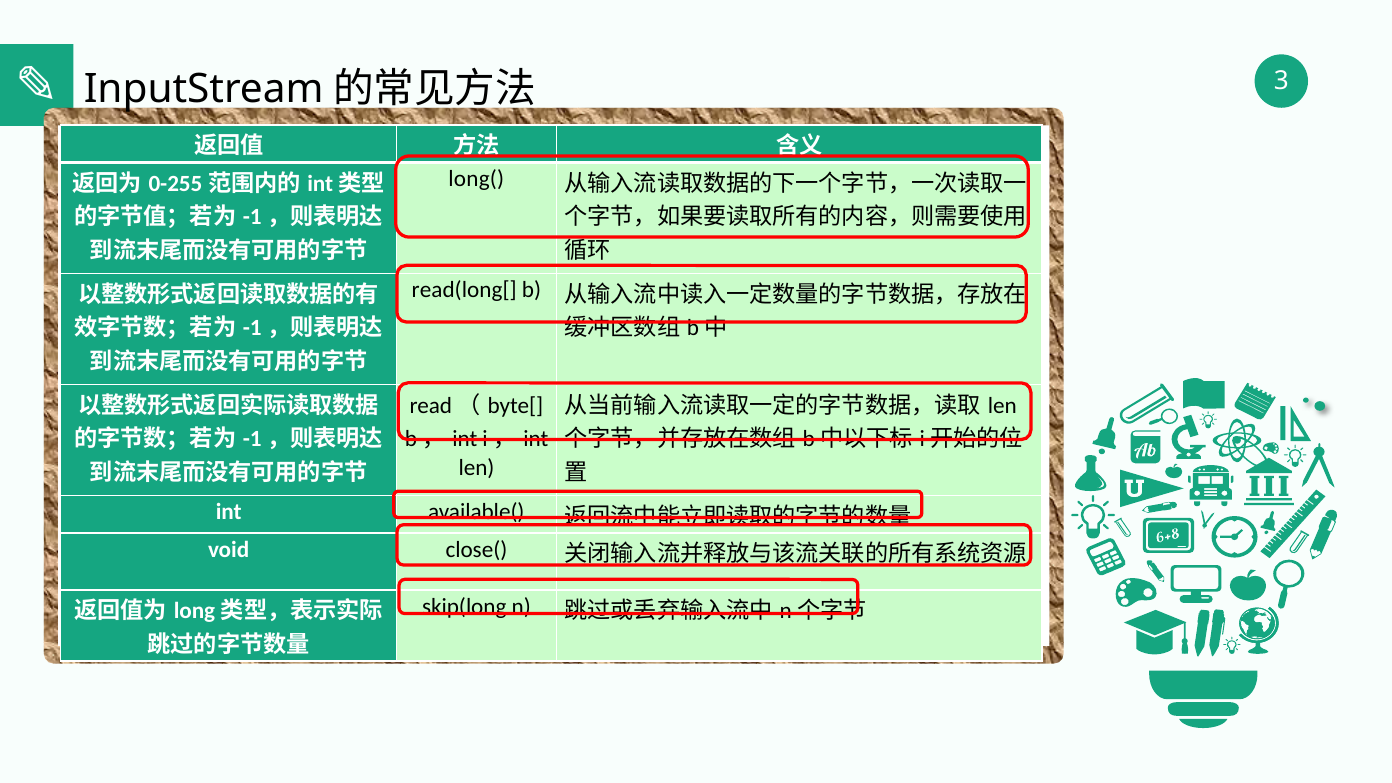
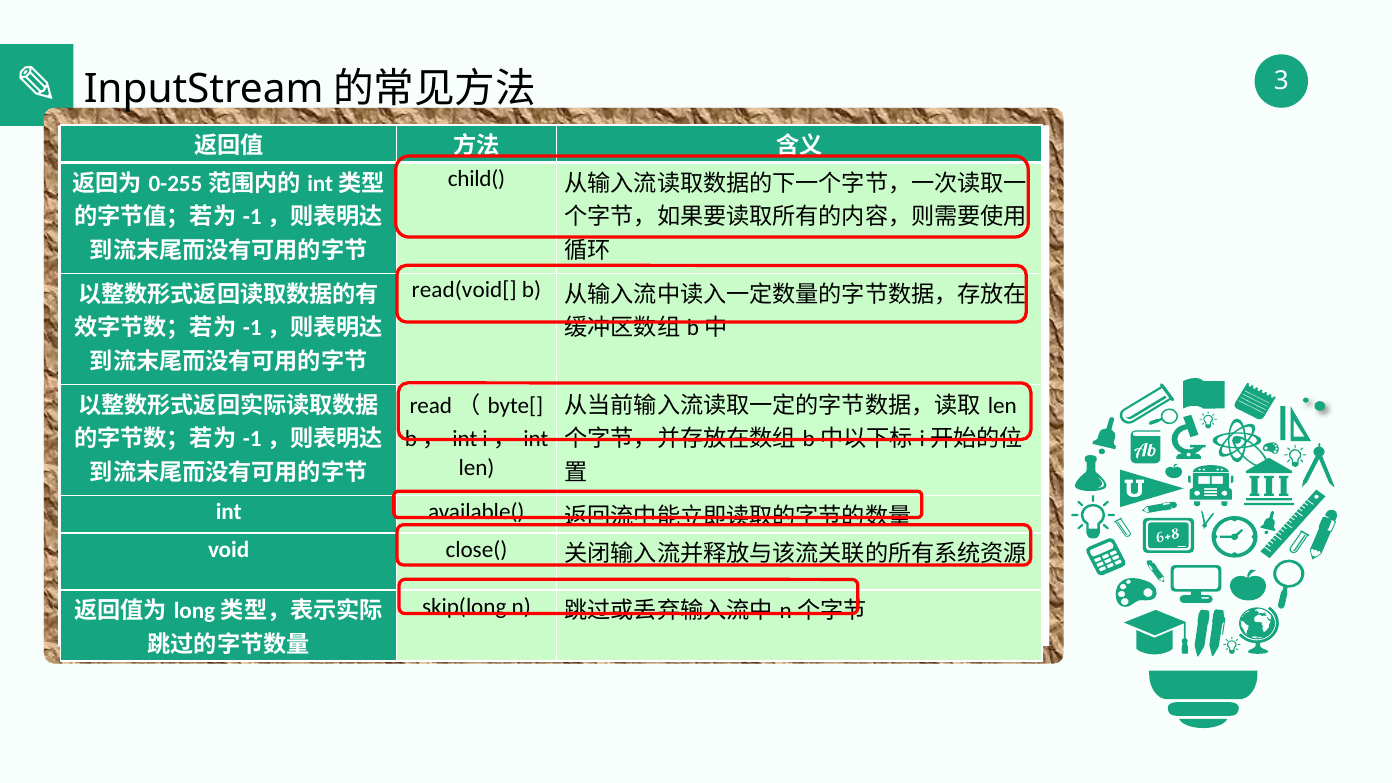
long(: long( -> child( (477, 179)
read(long[: read(long[ -> read(void[ (464, 290)
